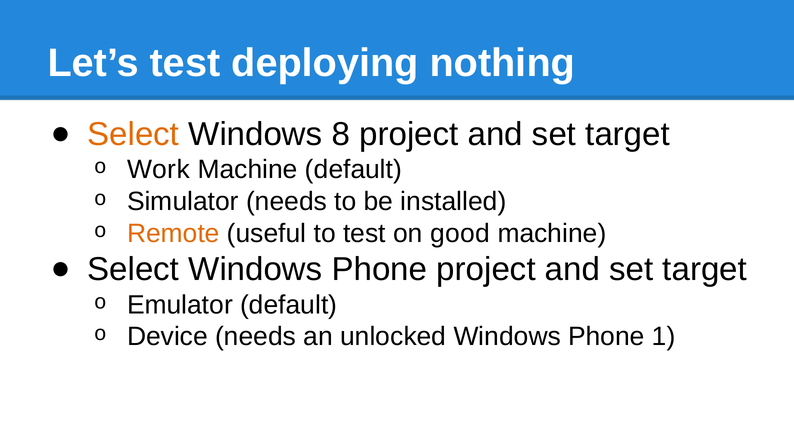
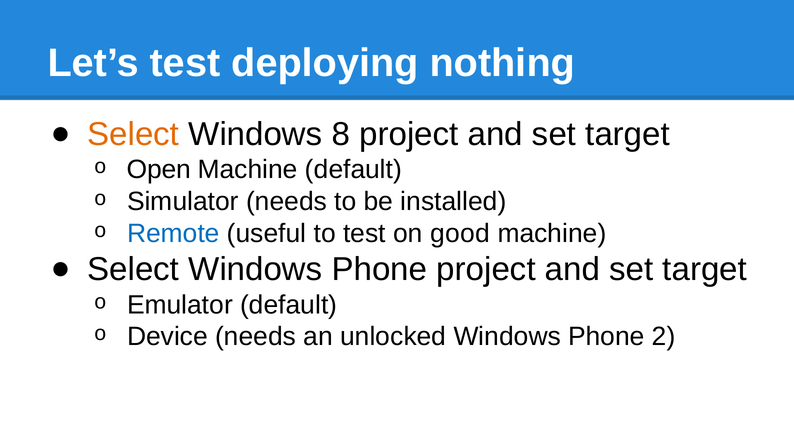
Work: Work -> Open (159, 170)
Remote colour: orange -> blue (173, 233)
1: 1 -> 2 (664, 336)
